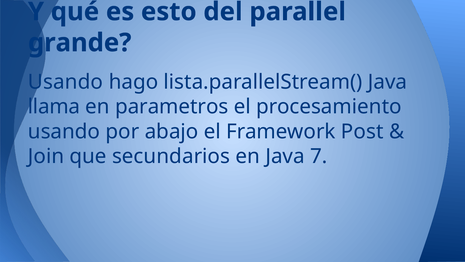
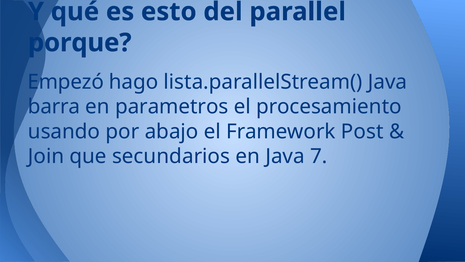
grande: grande -> porque (80, 43)
Usando: Usando -> Empezó (66, 82)
llama: llama -> barra (54, 107)
